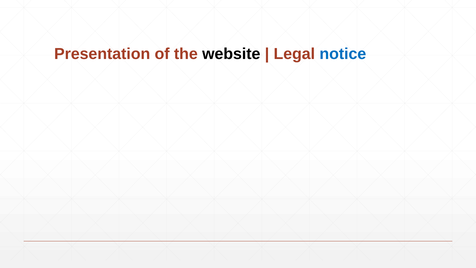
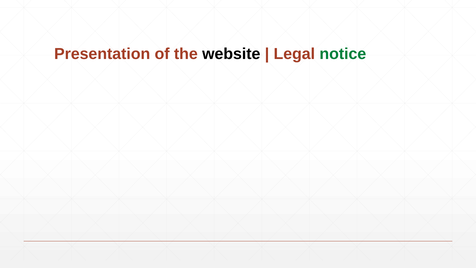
notice colour: blue -> green (343, 54)
